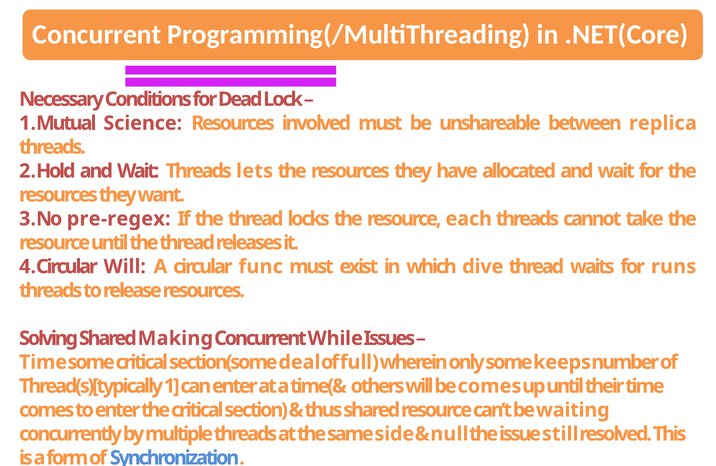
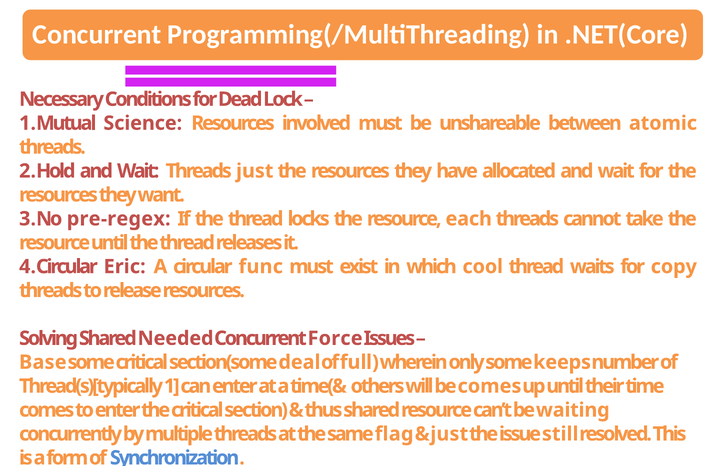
replica: replica -> atomic (663, 123)
Threads lets: lets -> just (255, 171)
Will: Will -> Eric (125, 266)
dive: dive -> cool (483, 266)
runs: runs -> copy (674, 266)
Making: Making -> Needed (176, 338)
While: While -> Force (335, 338)
Time: Time -> Base (43, 362)
side: side -> flag (394, 433)
null: null -> just (449, 433)
